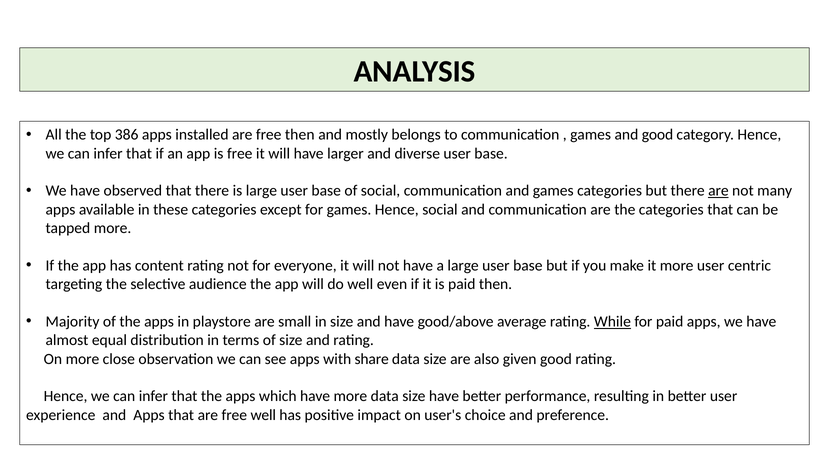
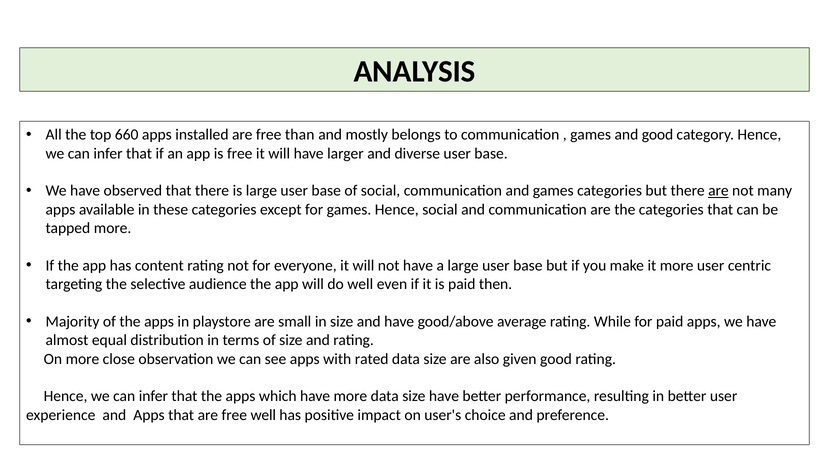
386: 386 -> 660 (127, 135)
free then: then -> than (300, 135)
While underline: present -> none (612, 322)
share: share -> rated (372, 359)
